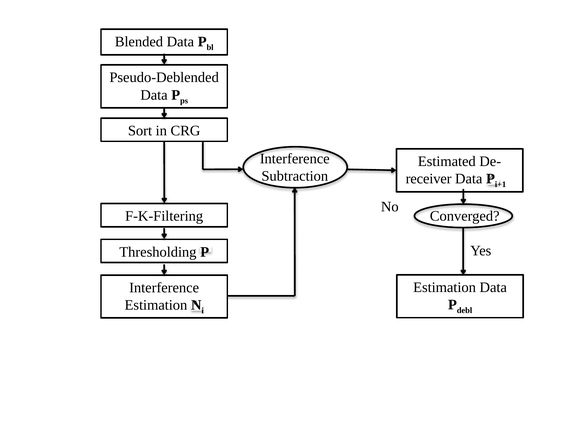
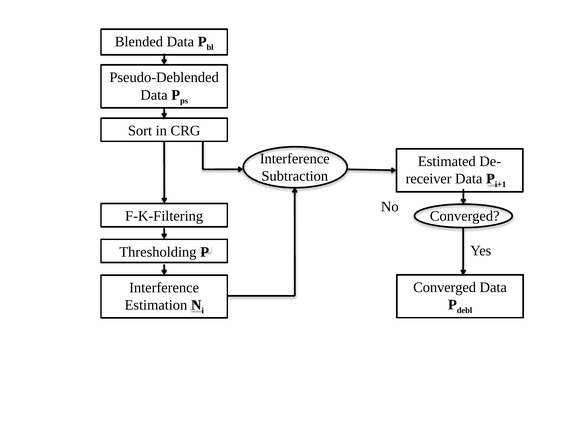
Estimation: Estimation -> Converged (445, 287)
